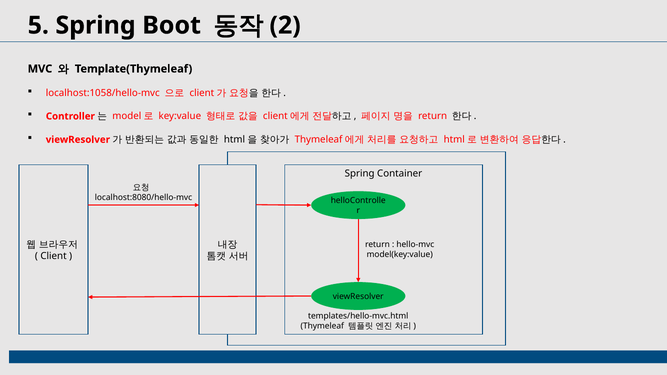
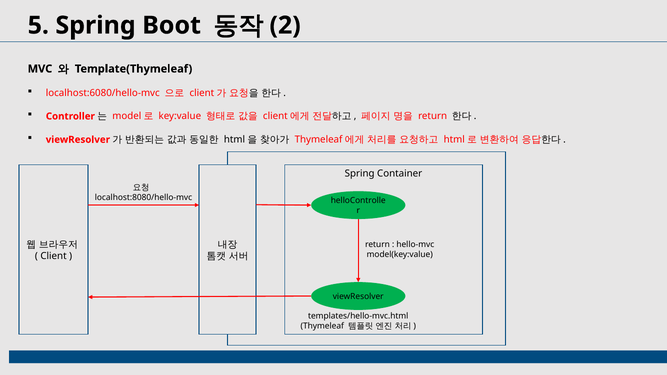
localhost:1058/hello-mvc: localhost:1058/hello-mvc -> localhost:6080/hello-mvc (103, 93)
